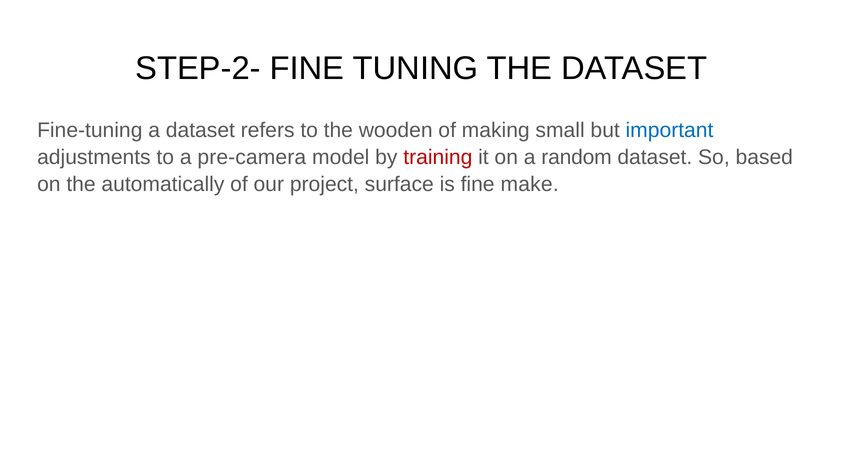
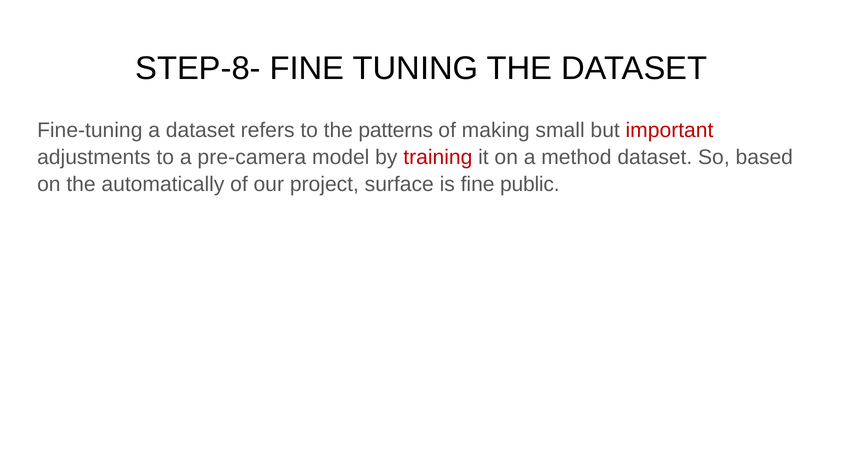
STEP-2-: STEP-2- -> STEP-8- (198, 68)
wooden: wooden -> patterns (396, 130)
important colour: blue -> red (669, 130)
random: random -> method (576, 157)
make: make -> public (530, 185)
